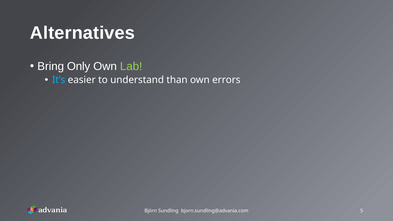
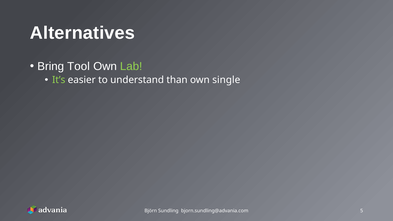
Only: Only -> Tool (78, 66)
It’s colour: light blue -> light green (59, 80)
errors: errors -> single (226, 80)
